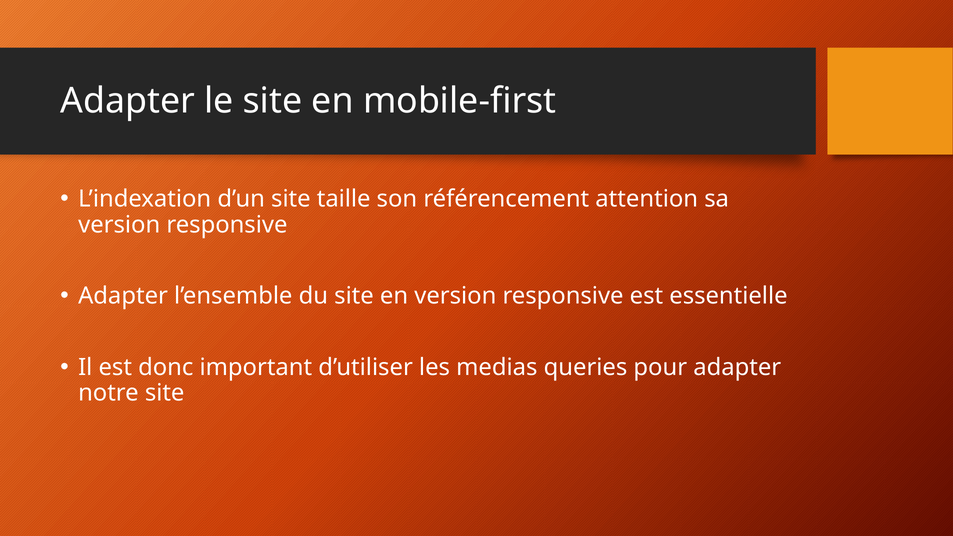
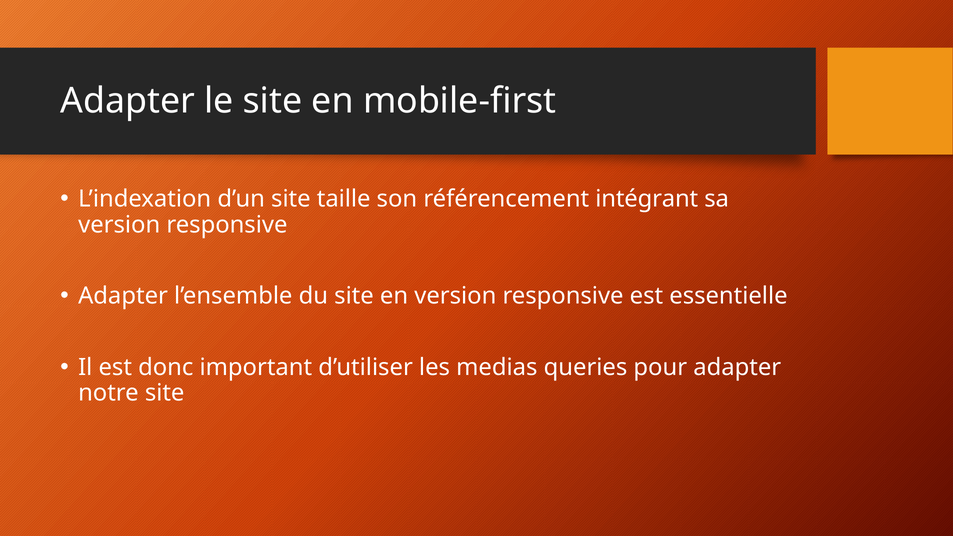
attention: attention -> intégrant (647, 199)
